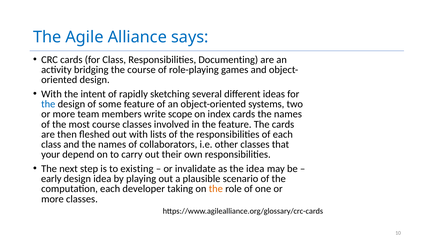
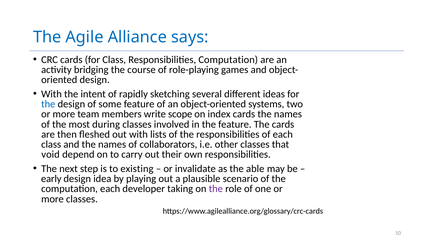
Responsibilities Documenting: Documenting -> Computation (228, 60)
most course: course -> during (106, 124)
your: your -> void (51, 155)
the idea: idea -> able (255, 169)
the colour: orange -> purple (216, 189)
